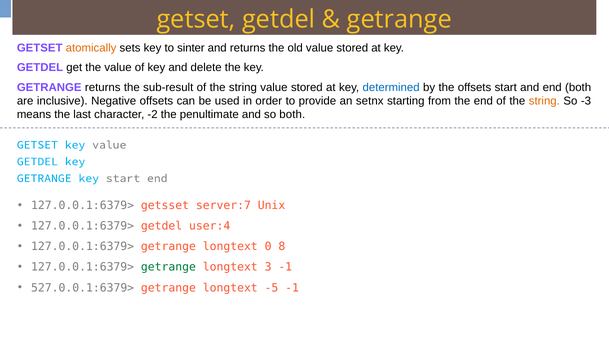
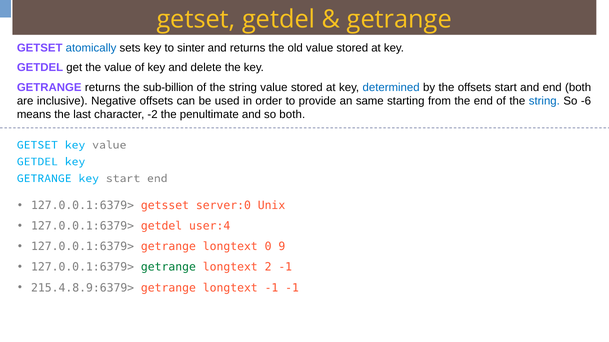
atomically colour: orange -> blue (91, 48)
sub-result: sub-result -> sub-billion (168, 88)
setnx: setnx -> same (370, 101)
string colour: orange -> blue (544, 101)
-3: -3 -> -6 (586, 101)
server:7: server:7 -> server:0 (223, 206)
8: 8 -> 9 (282, 247)
3: 3 -> 2 (268, 268)
527.0.0.1:6379>: 527.0.0.1:6379> -> 215.4.8.9:6379> (83, 288)
longtext -5: -5 -> -1 (271, 288)
